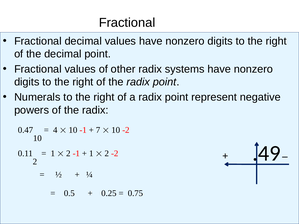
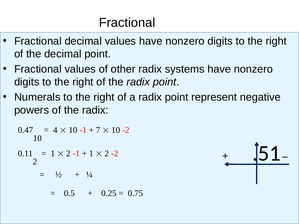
.49: .49 -> .51 (266, 154)
